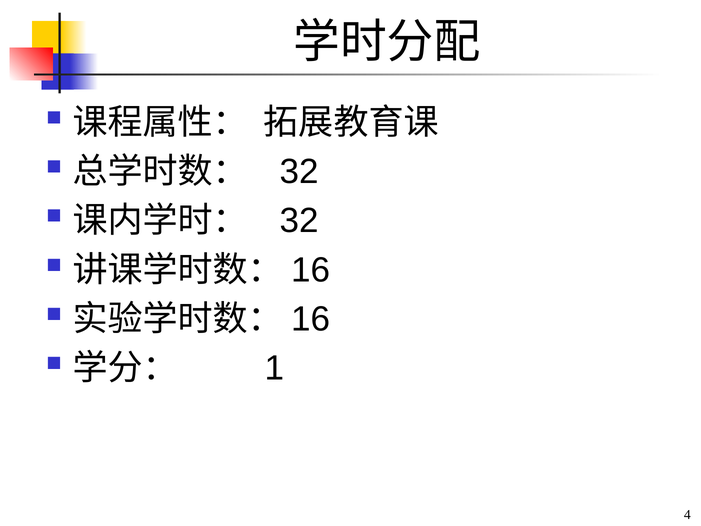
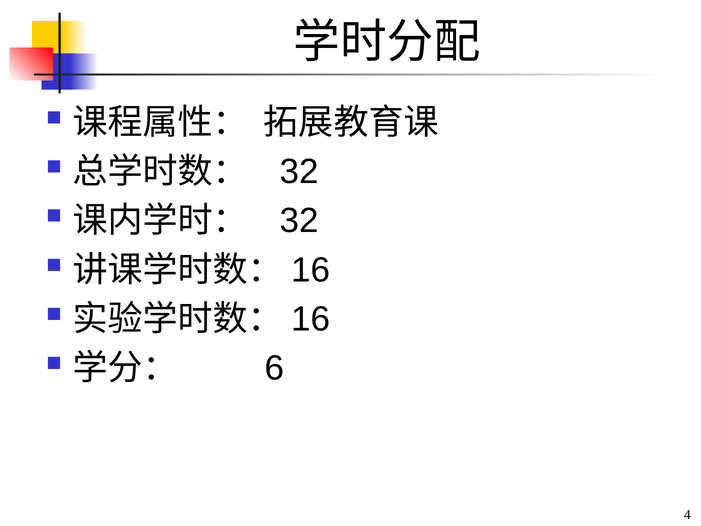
1: 1 -> 6 (274, 368)
